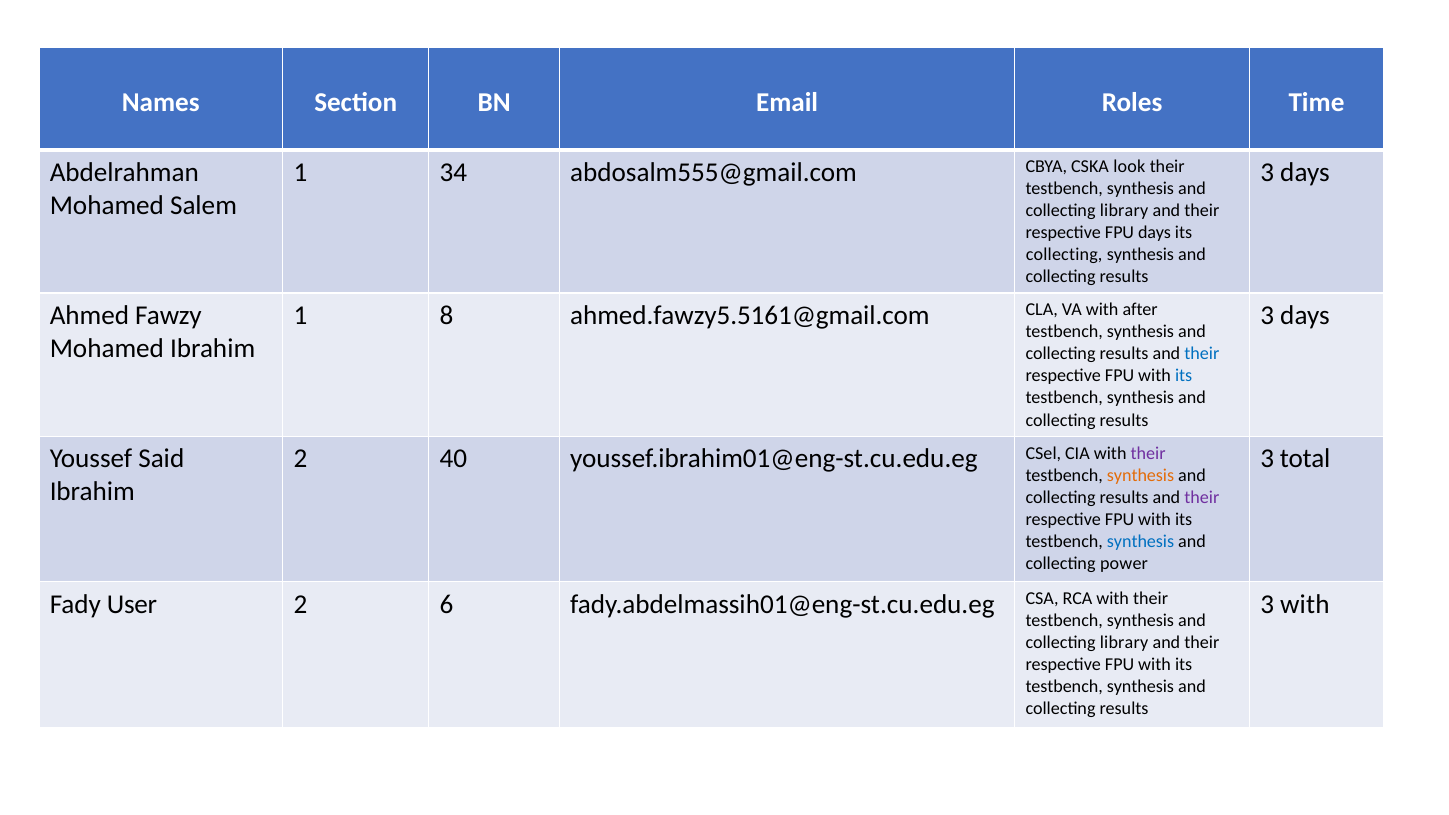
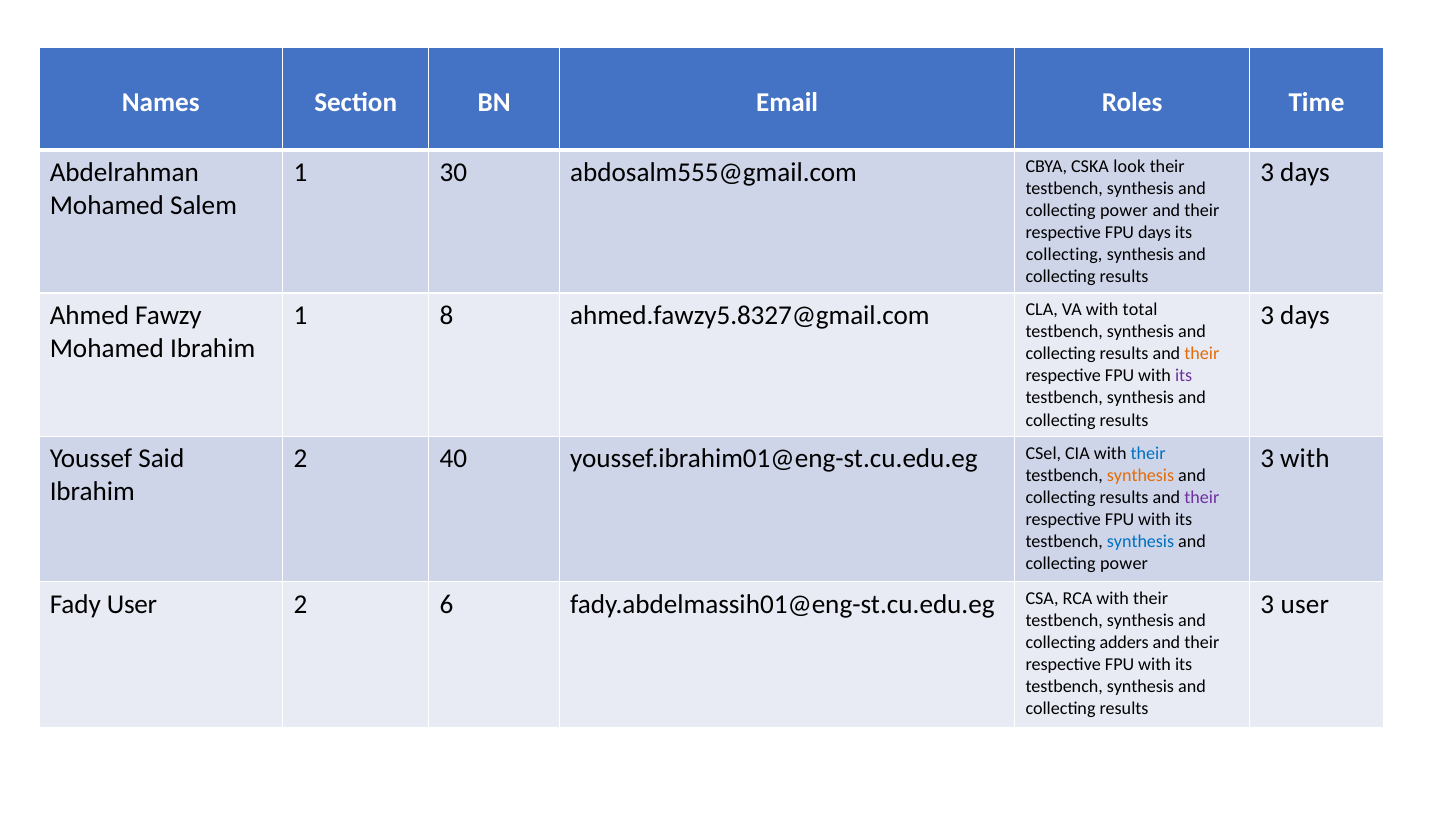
34: 34 -> 30 (453, 172)
library: library -> power (1124, 211)
ahmed.fawzy5.5161@gmail.com: ahmed.fawzy5.5161@gmail.com -> ahmed.fawzy5.8327@gmail.com (750, 315)
after: after -> total (1140, 310)
their colour: blue -> orange (1202, 354)
its colour: blue -> purple (1184, 376)
their colour: purple -> blue (1148, 453)
3 total: total -> with (1305, 459)
3 with: with -> user (1305, 604)
library: library -> adders (1124, 643)
